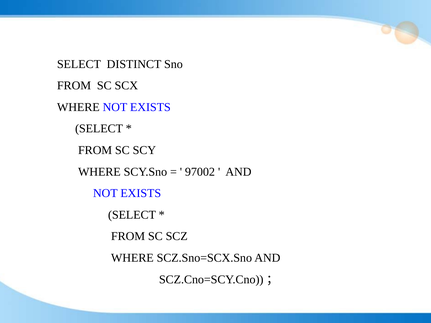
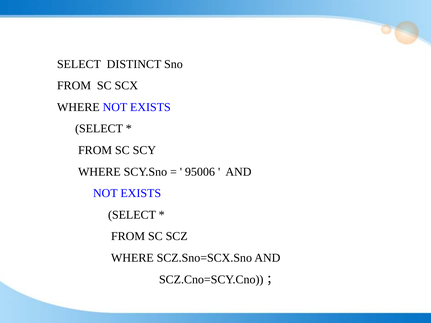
97002: 97002 -> 95006 (200, 172)
